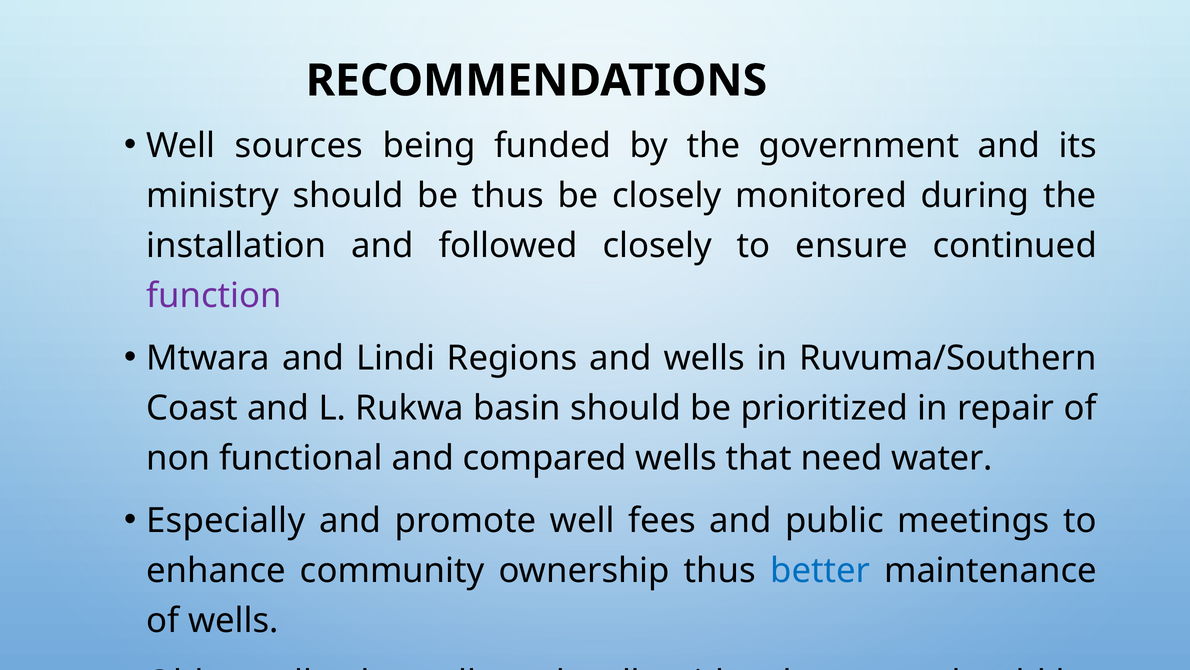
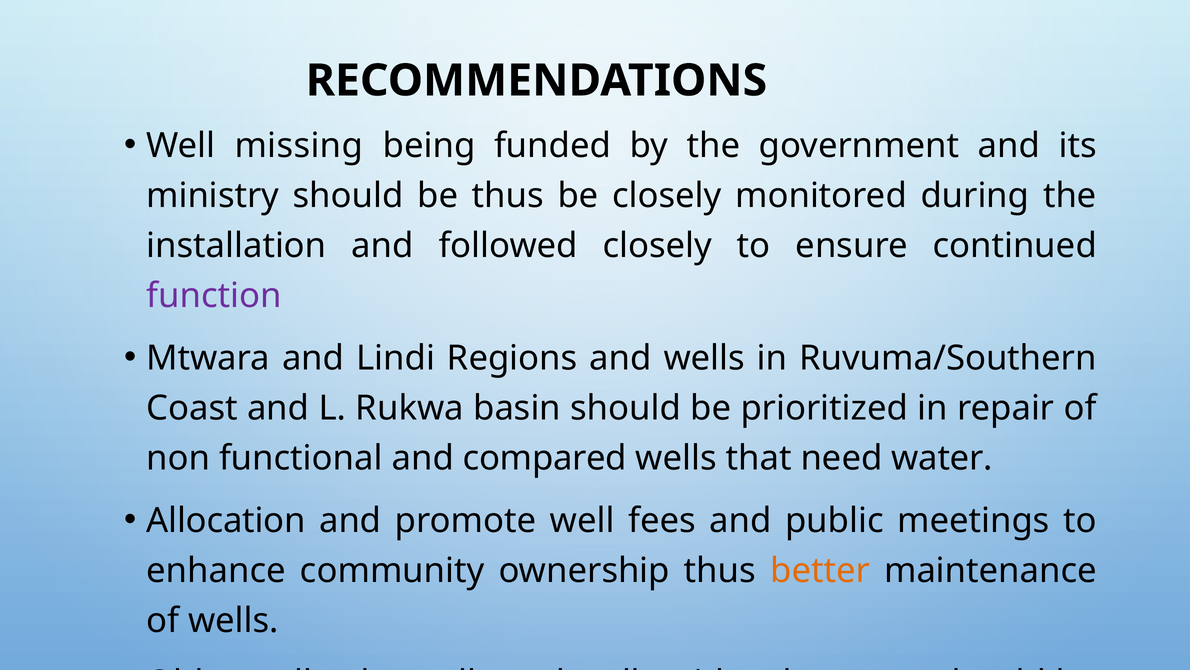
sources: sources -> missing (299, 146)
Especially: Especially -> Allocation (226, 520)
better colour: blue -> orange (820, 570)
